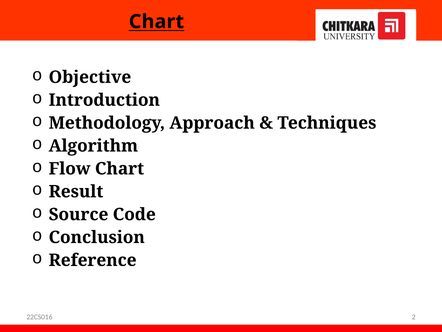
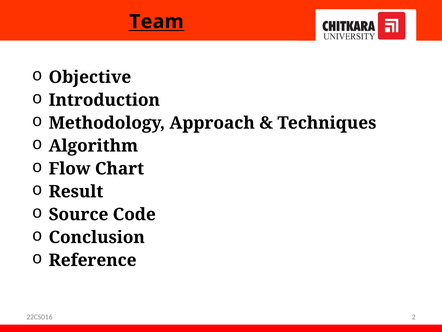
Chart: Chart -> Team (156, 22)
